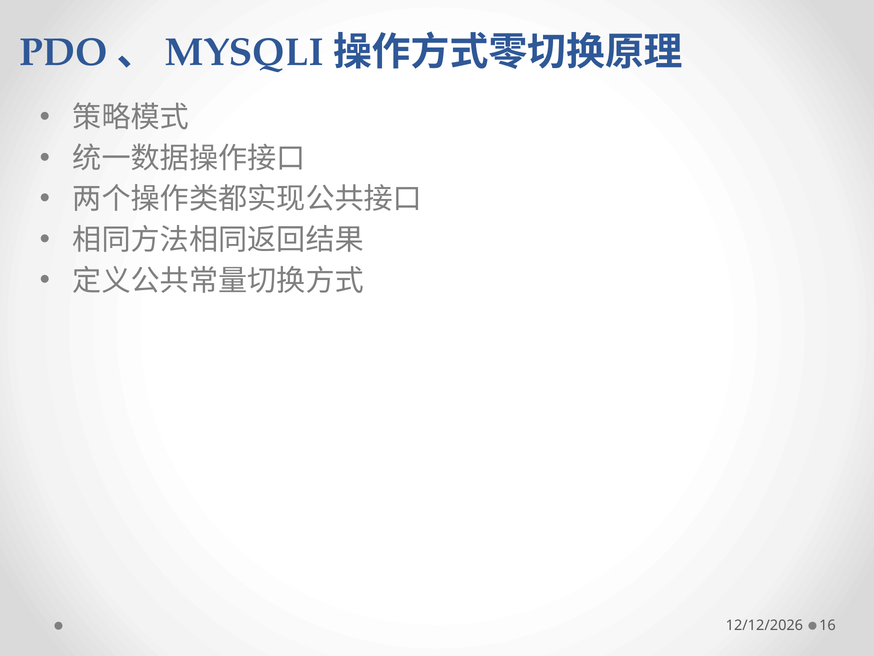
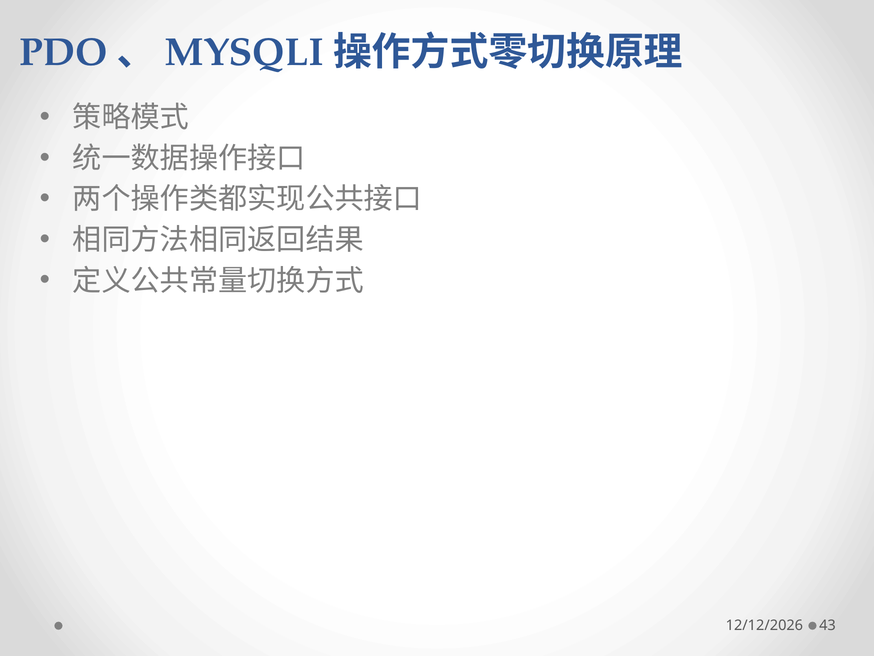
16: 16 -> 43 (828, 625)
